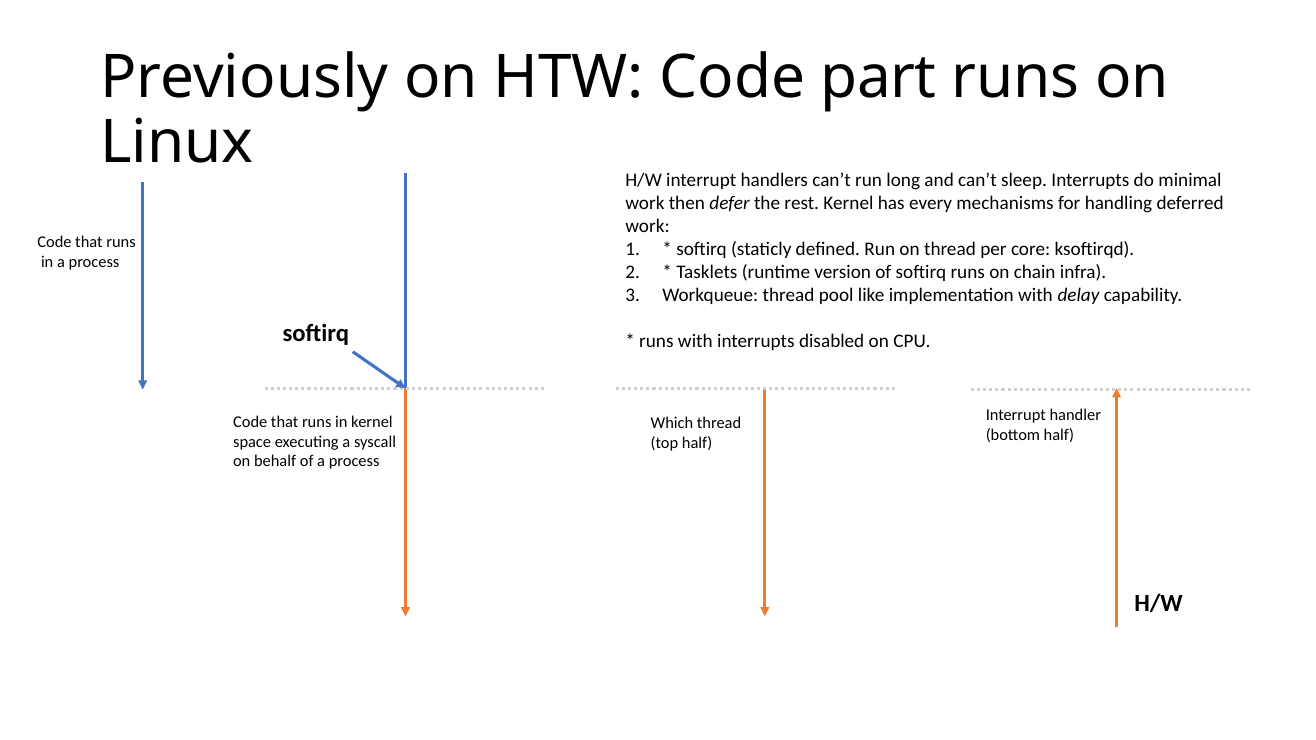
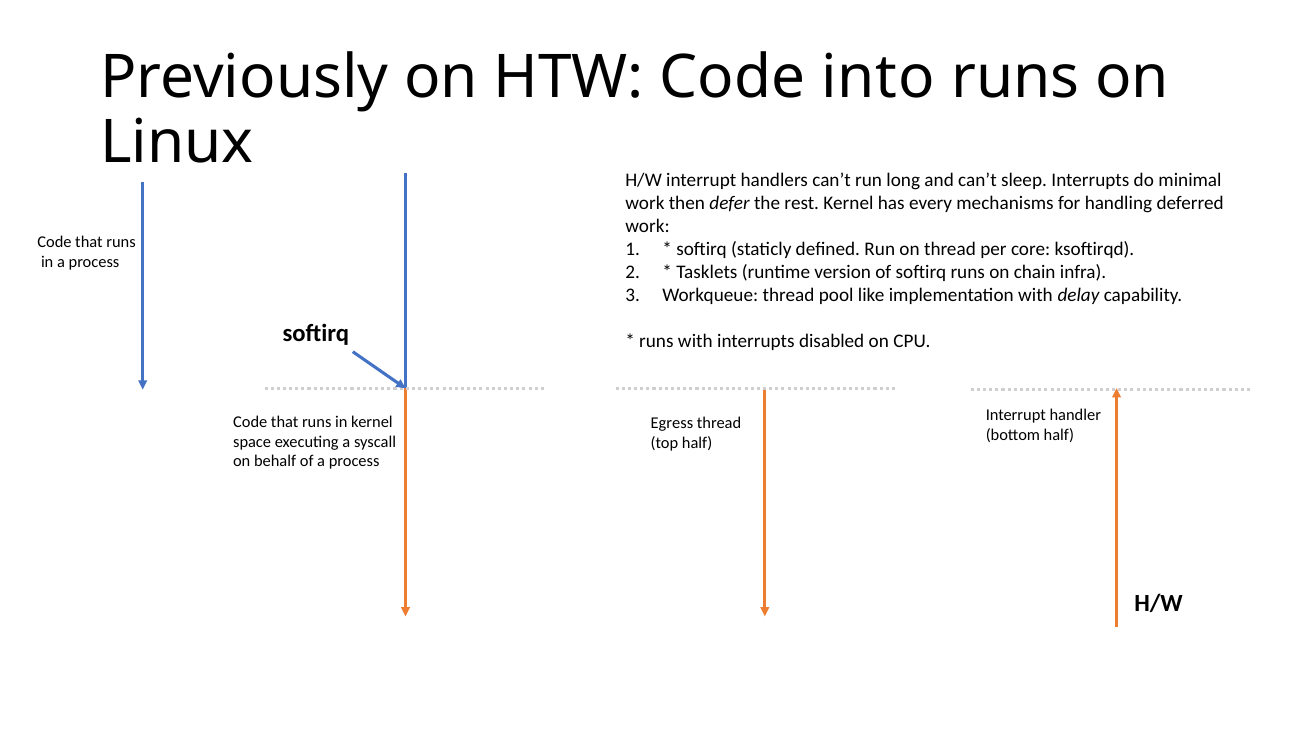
part: part -> into (878, 78)
Which: Which -> Egress (672, 423)
